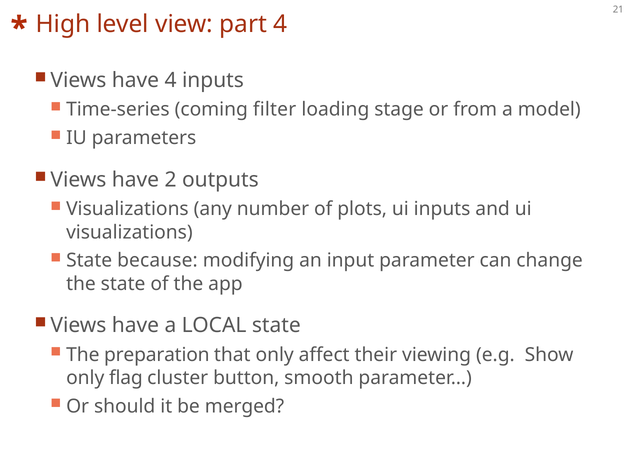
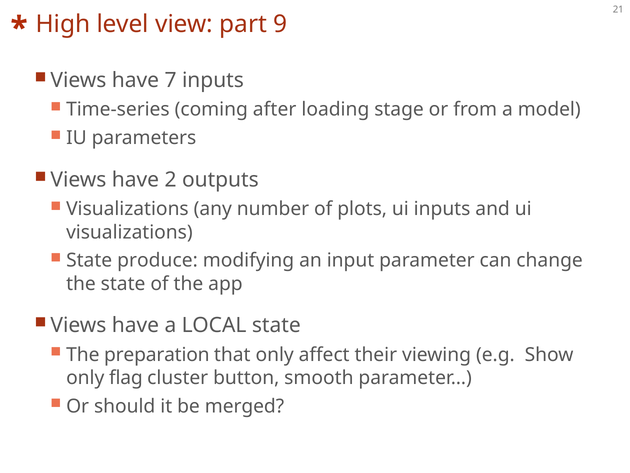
part 4: 4 -> 9 (280, 24)
have 4: 4 -> 7 (171, 80)
filter: filter -> after (275, 109)
because: because -> produce (157, 260)
